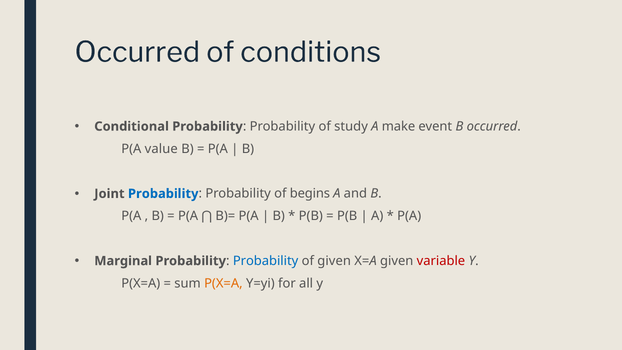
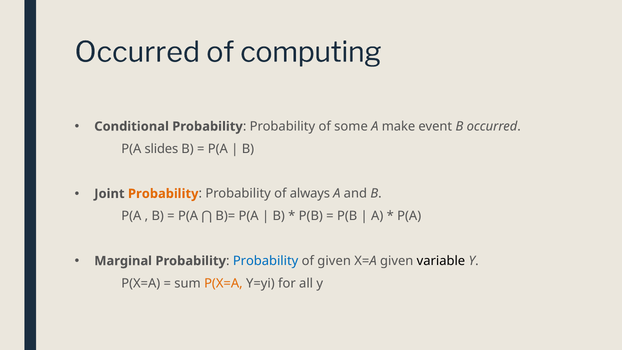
conditions: conditions -> computing (311, 52)
study: study -> some (351, 126)
value: value -> slides (161, 149)
Probability colour: blue -> orange (163, 194)
begins: begins -> always (310, 194)
variable colour: red -> black (441, 261)
